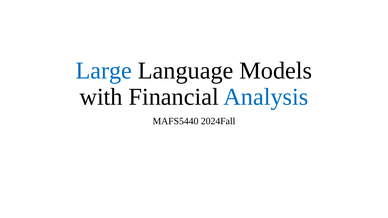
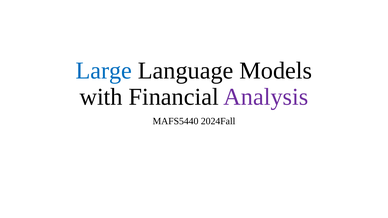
Analysis colour: blue -> purple (266, 97)
